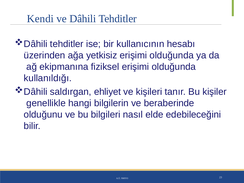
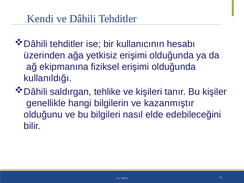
ehliyet: ehliyet -> tehlike (107, 92)
beraberinde: beraberinde -> kazanmıştır (169, 103)
